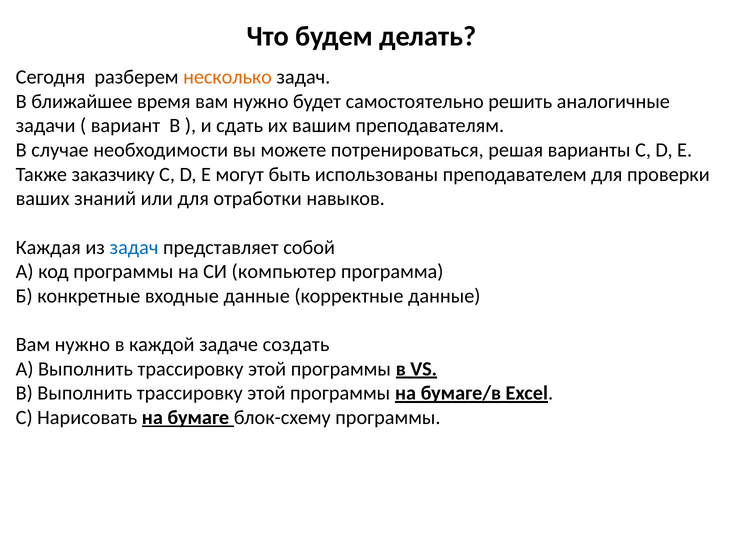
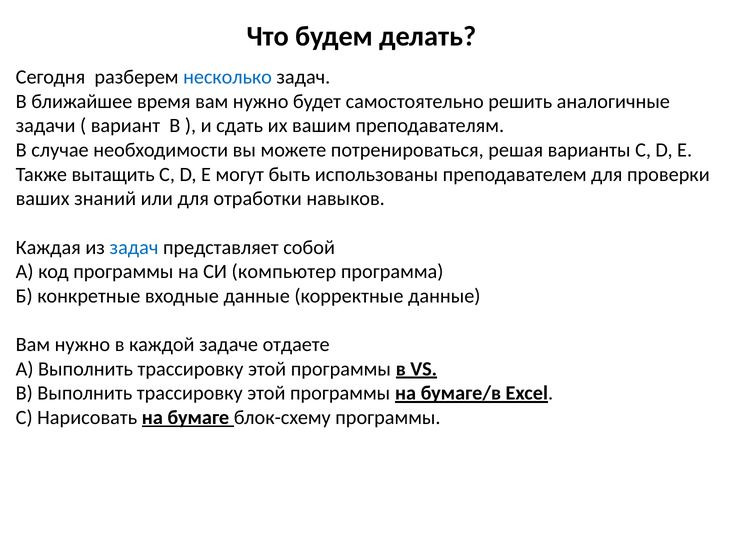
несколько colour: orange -> blue (228, 77)
заказчику: заказчику -> вытащить (113, 174)
создать: создать -> отдаете (296, 344)
